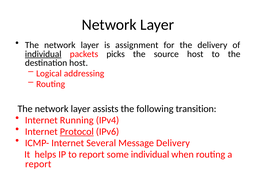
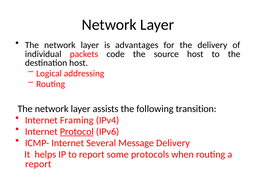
assignment: assignment -> advantages (137, 45)
individual underline: present -> none (43, 54)
picks: picks -> code (116, 54)
Running: Running -> Framing (77, 120)
some individual: individual -> protocols (150, 154)
